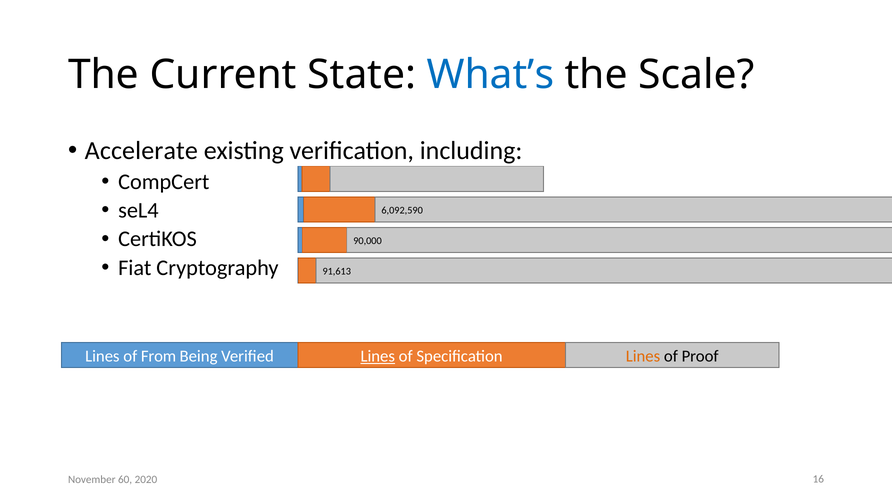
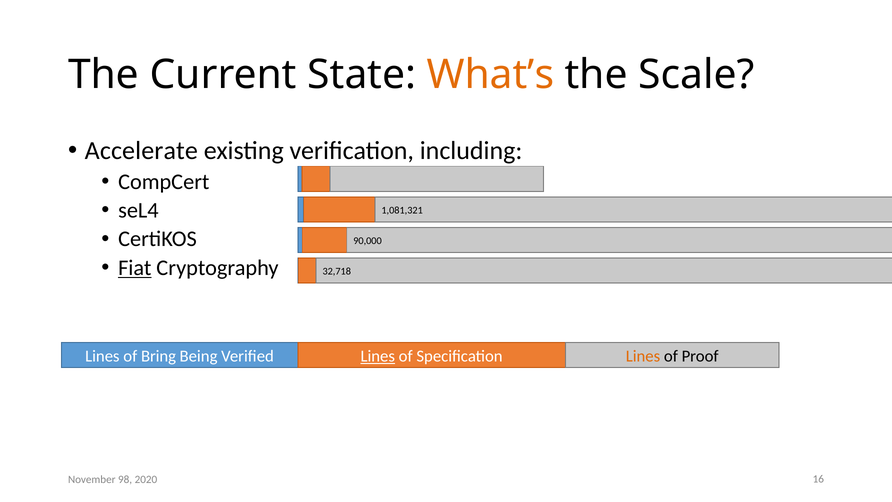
What’s colour: blue -> orange (490, 75)
6,092,590: 6,092,590 -> 1,081,321 (402, 210)
Fiat underline: none -> present (135, 268)
91,613: 91,613 -> 32,718 (337, 271)
From: From -> Bring (159, 356)
60: 60 -> 98 (125, 479)
